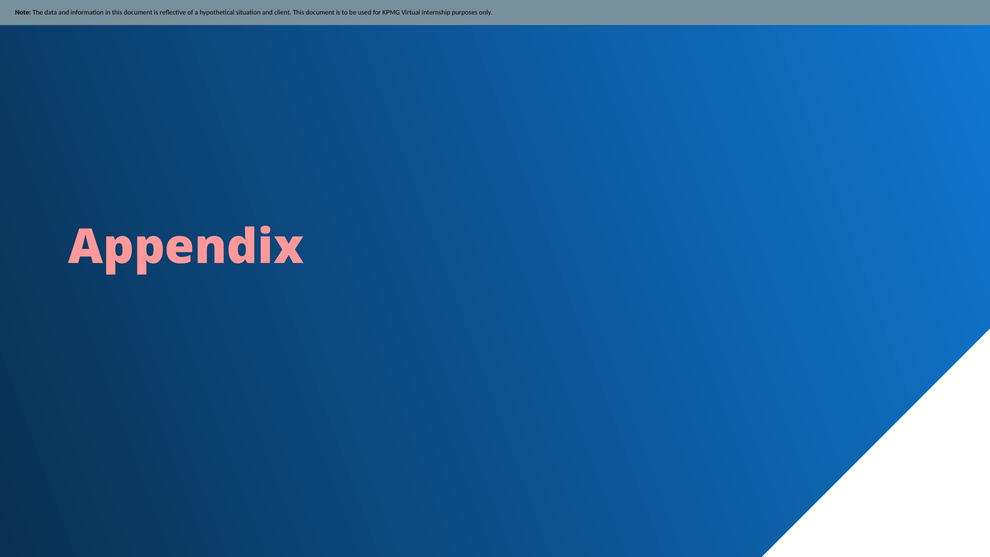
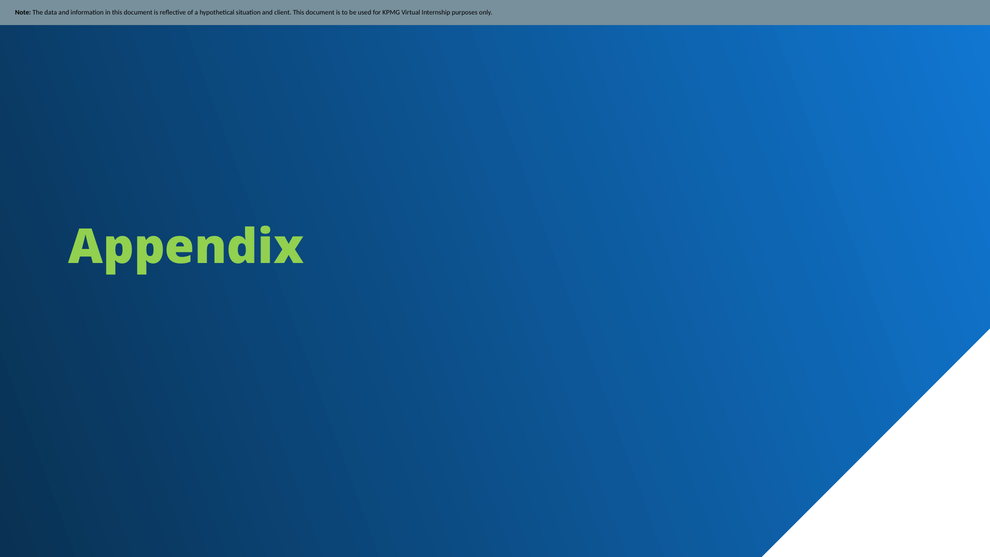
Appendix colour: pink -> light green (186, 247)
